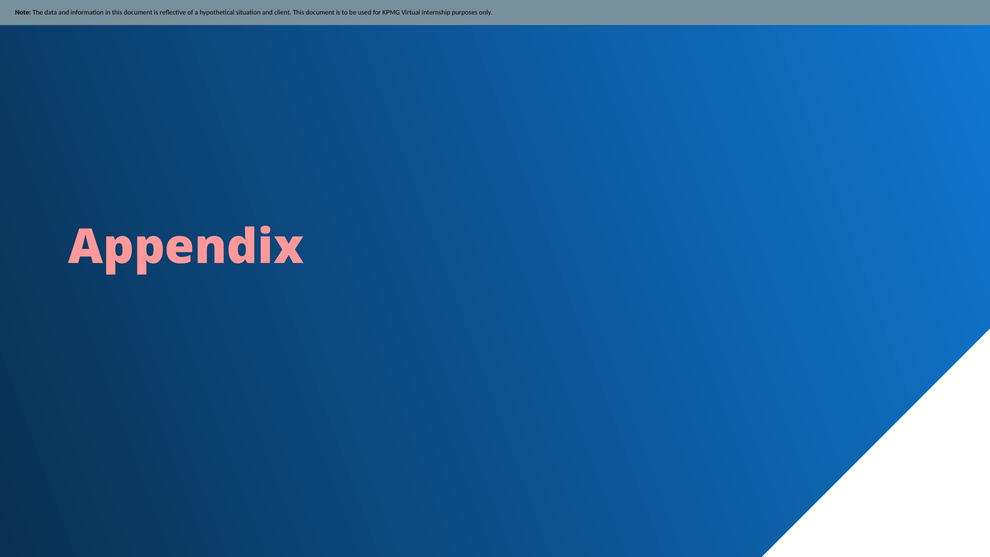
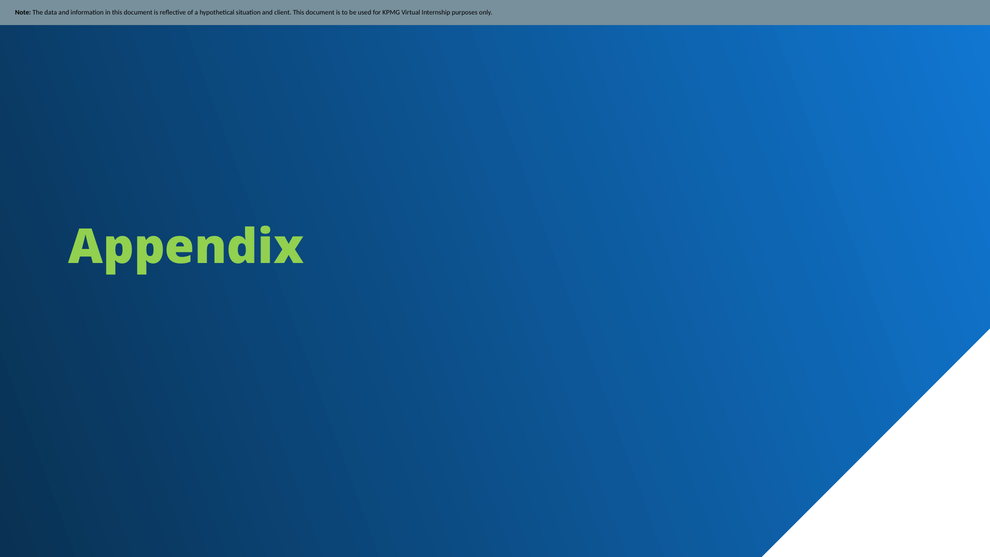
Appendix colour: pink -> light green (186, 247)
